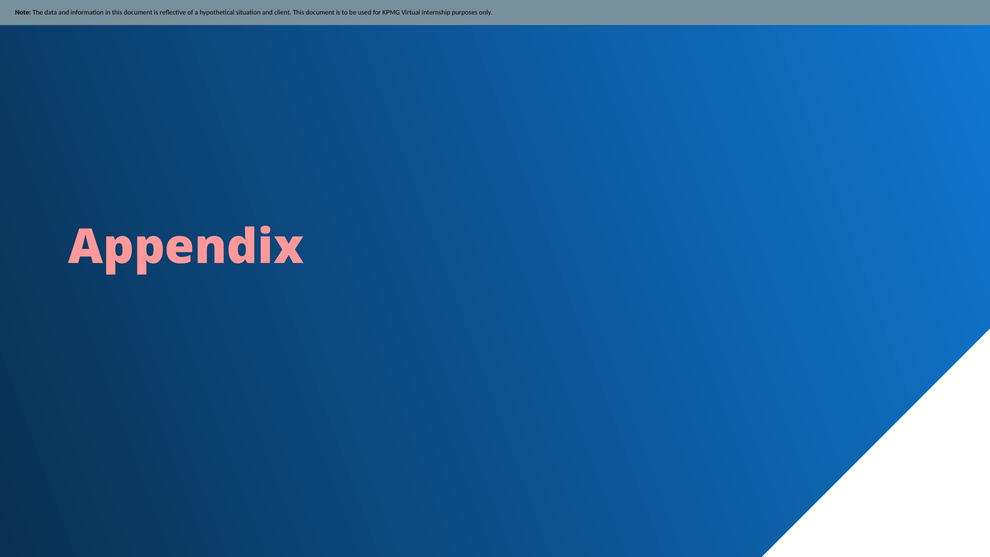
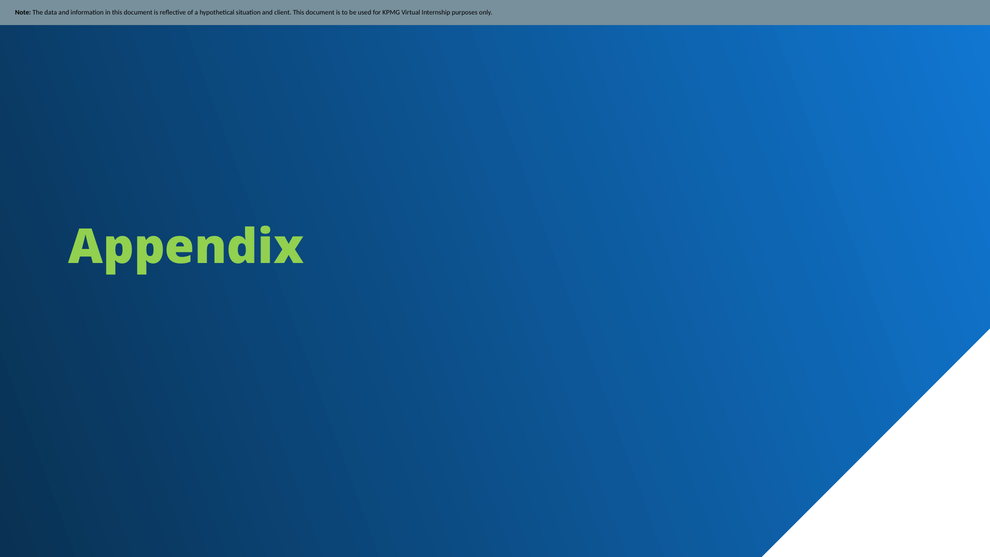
Appendix colour: pink -> light green (186, 247)
